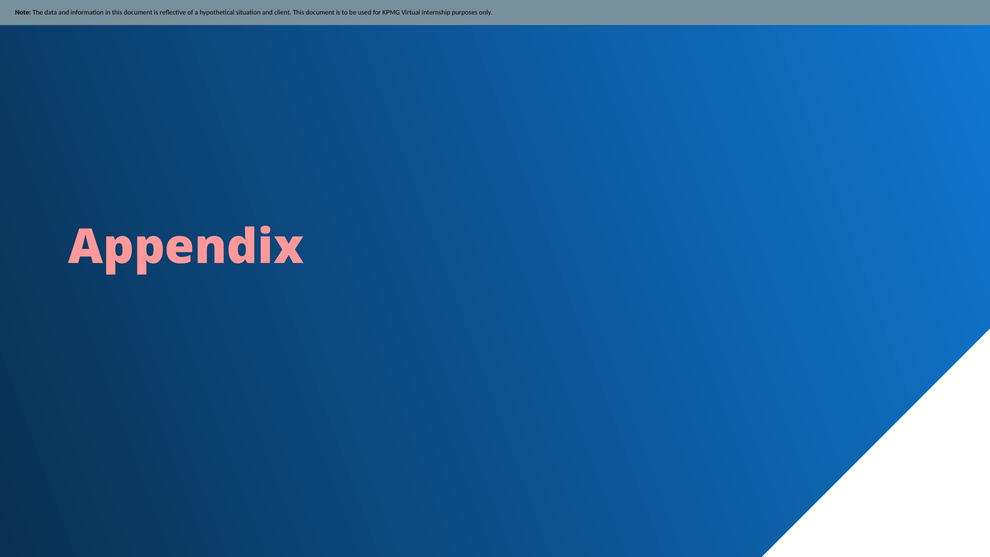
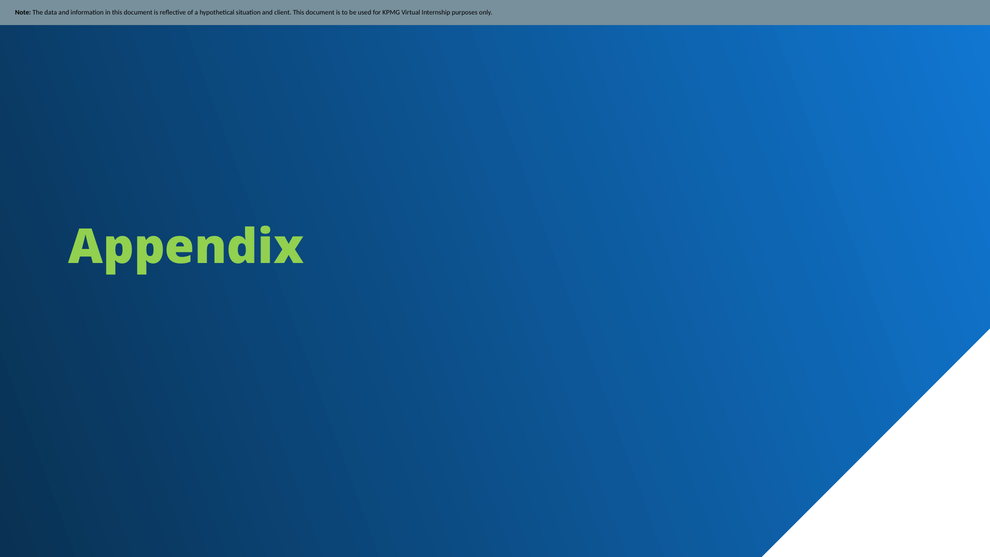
Appendix colour: pink -> light green (186, 247)
